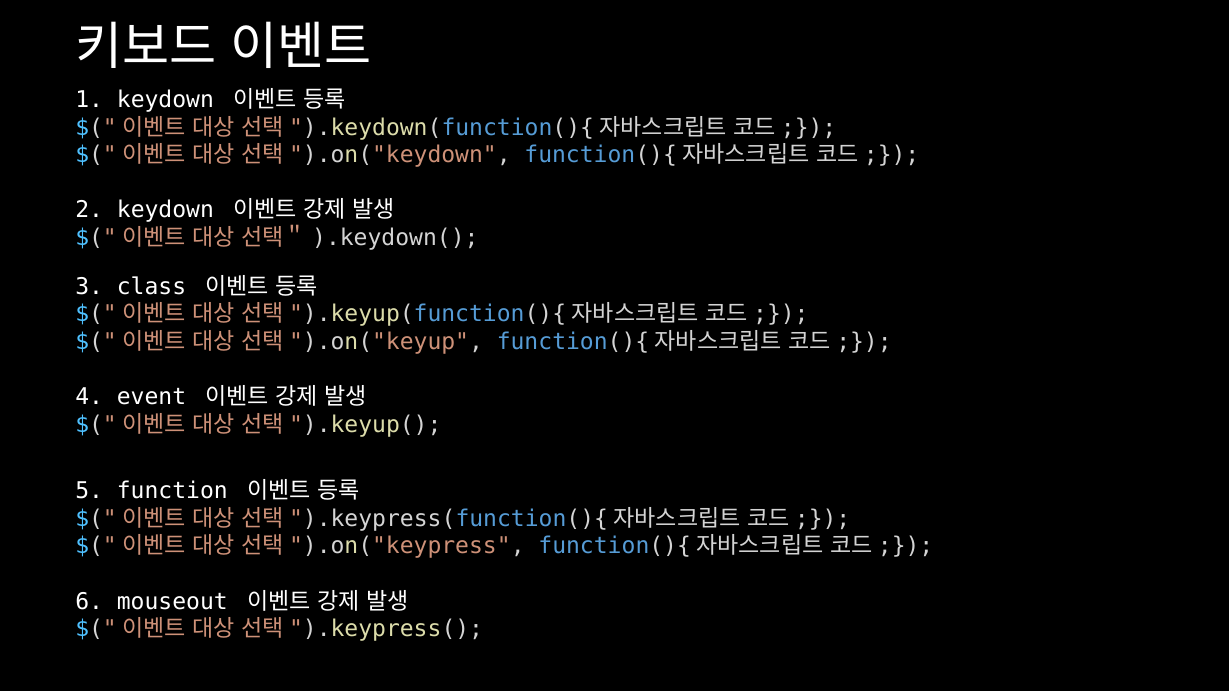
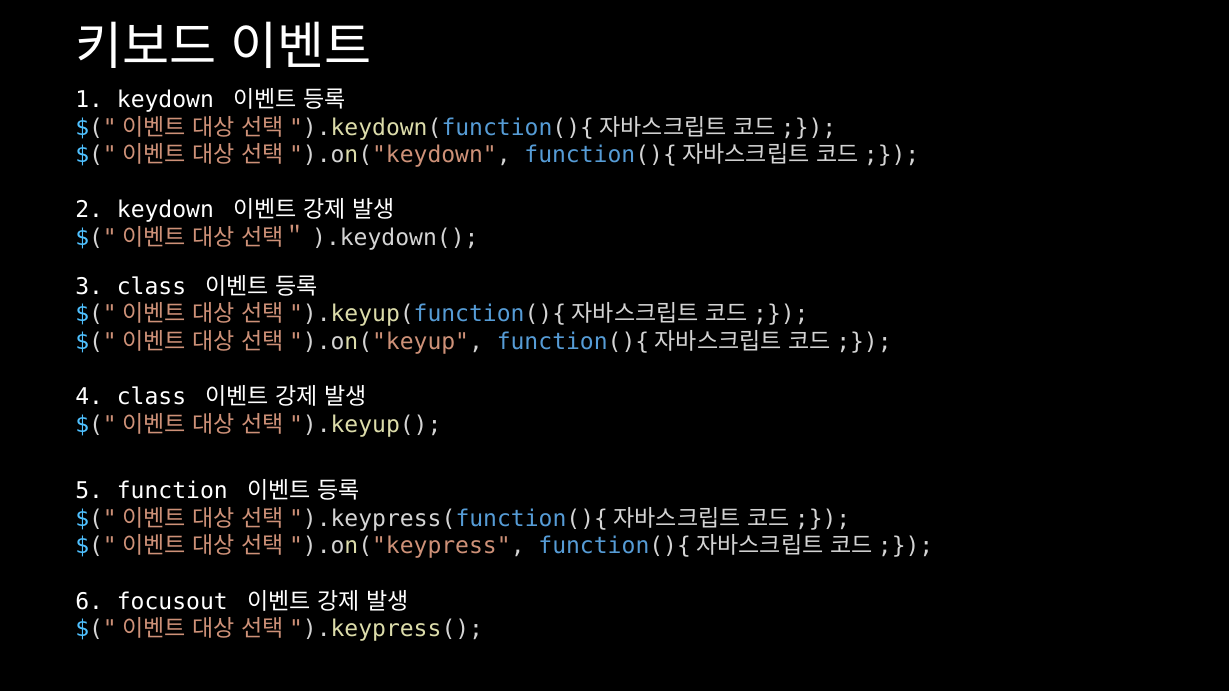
4 event: event -> class (152, 397)
mouseout: mouseout -> focusout (172, 602)
